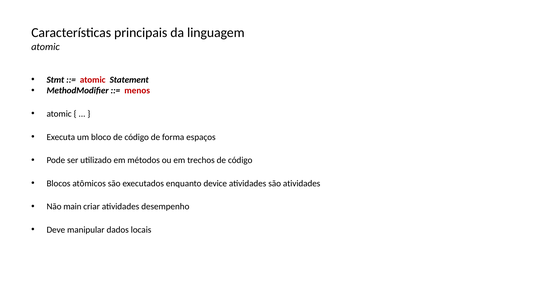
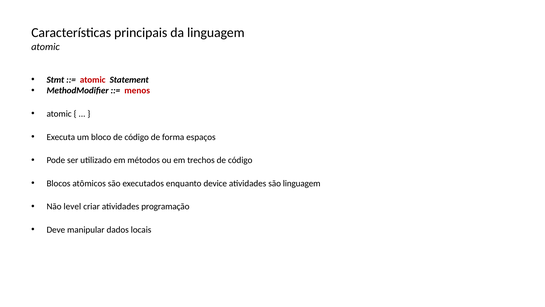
são atividades: atividades -> linguagem (302, 183)
main: main -> level (72, 206)
desempenho: desempenho -> programação (165, 206)
